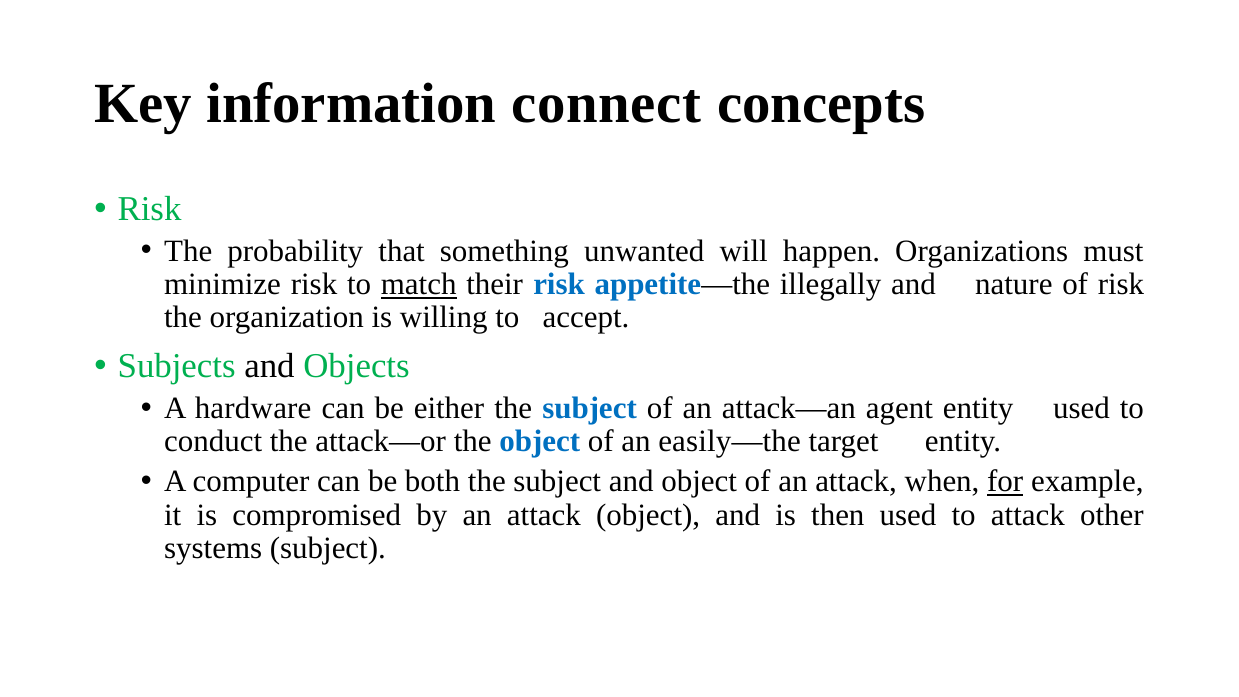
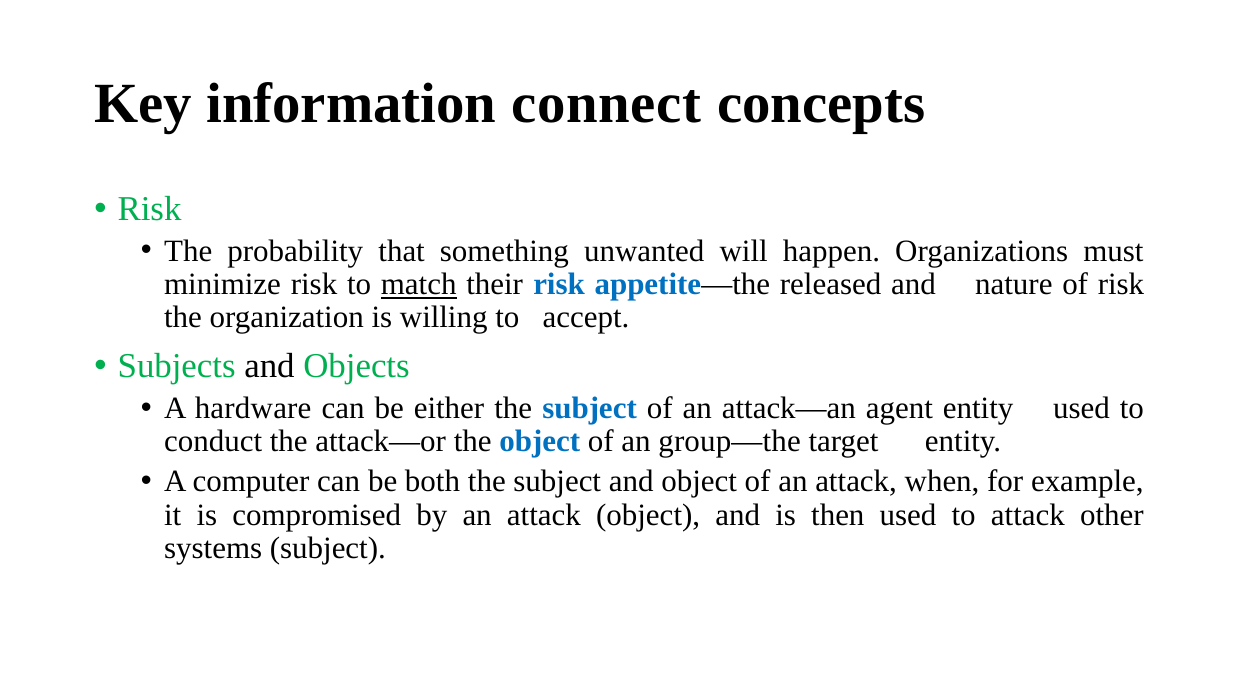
illegally: illegally -> released (831, 284)
easily—the: easily—the -> group—the (730, 442)
for underline: present -> none (1005, 482)
